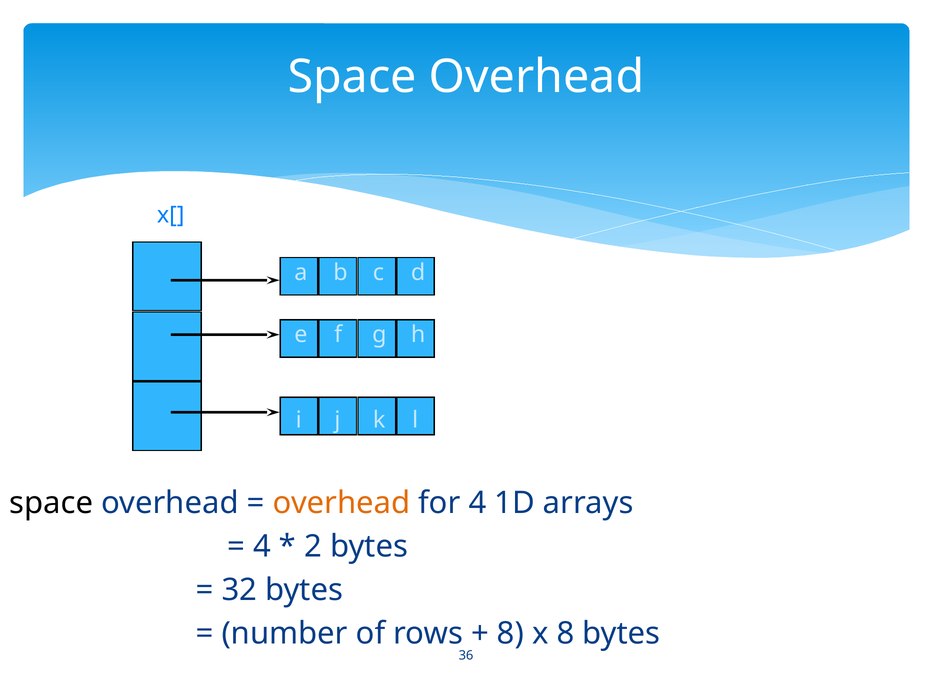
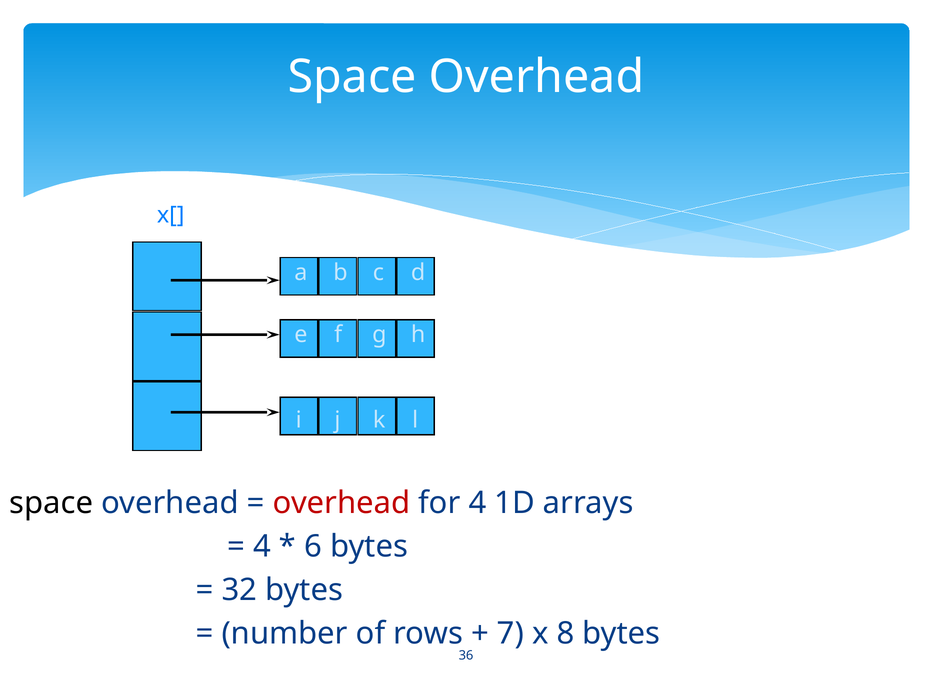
overhead colour: orange -> red (341, 503)
2: 2 -> 6 (313, 547)
8: 8 -> 7 (510, 634)
